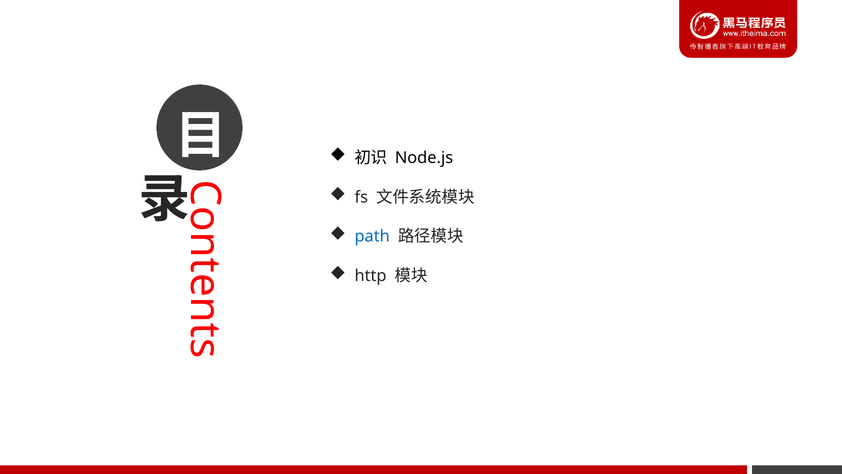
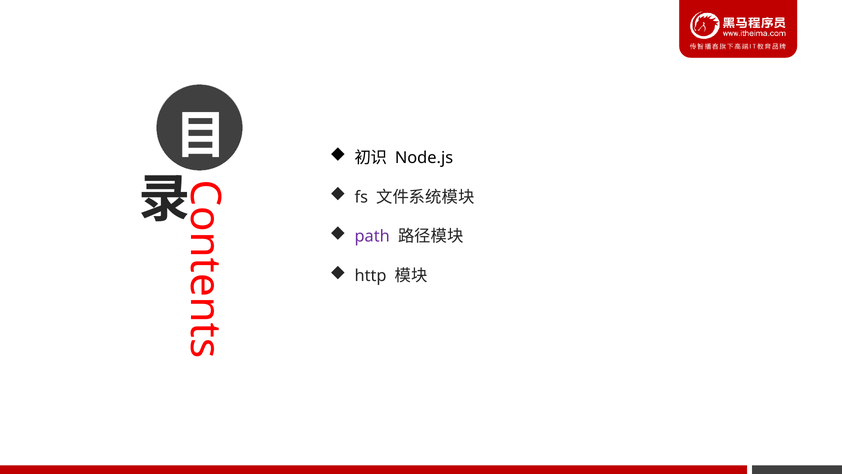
path colour: blue -> purple (372, 236)
